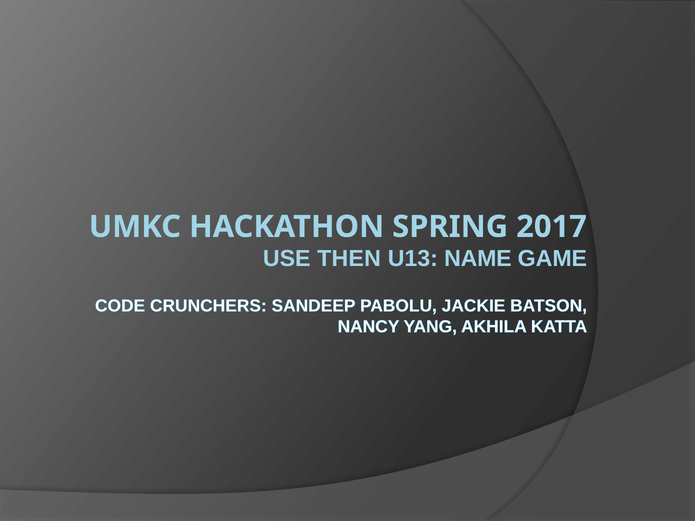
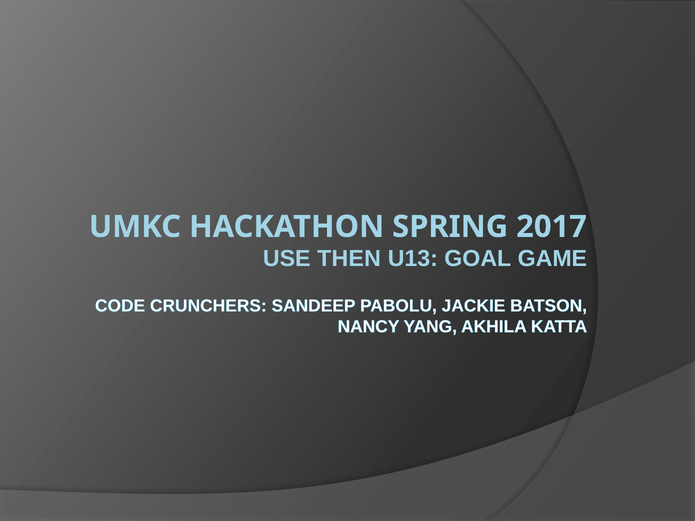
NAME: NAME -> GOAL (478, 259)
